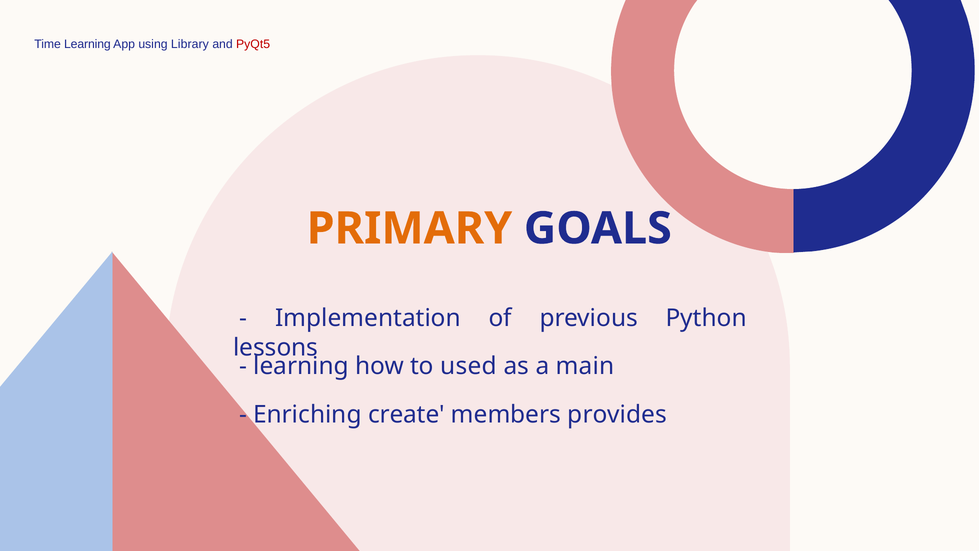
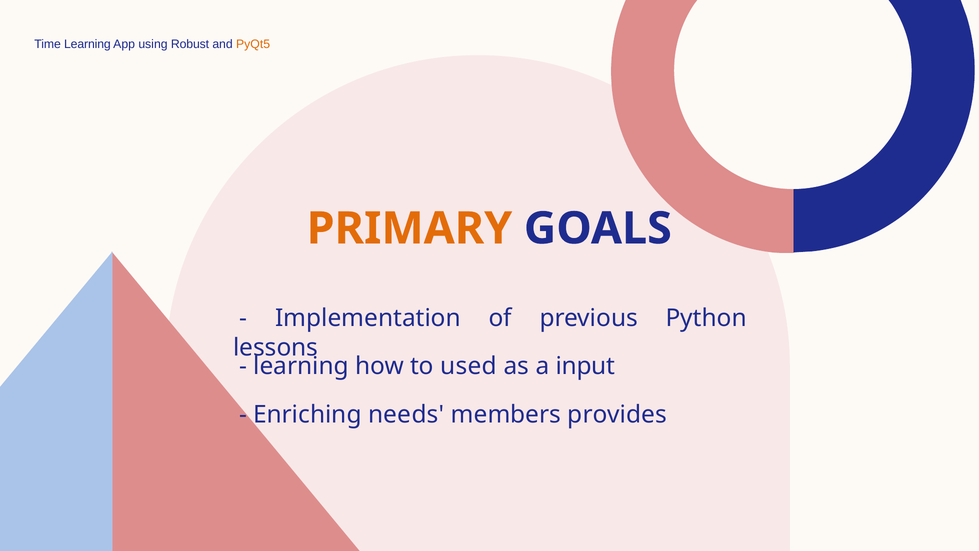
Library: Library -> Robust (190, 44)
PyQt5 colour: red -> orange (253, 44)
main: main -> input (585, 366)
create: create -> needs (406, 415)
